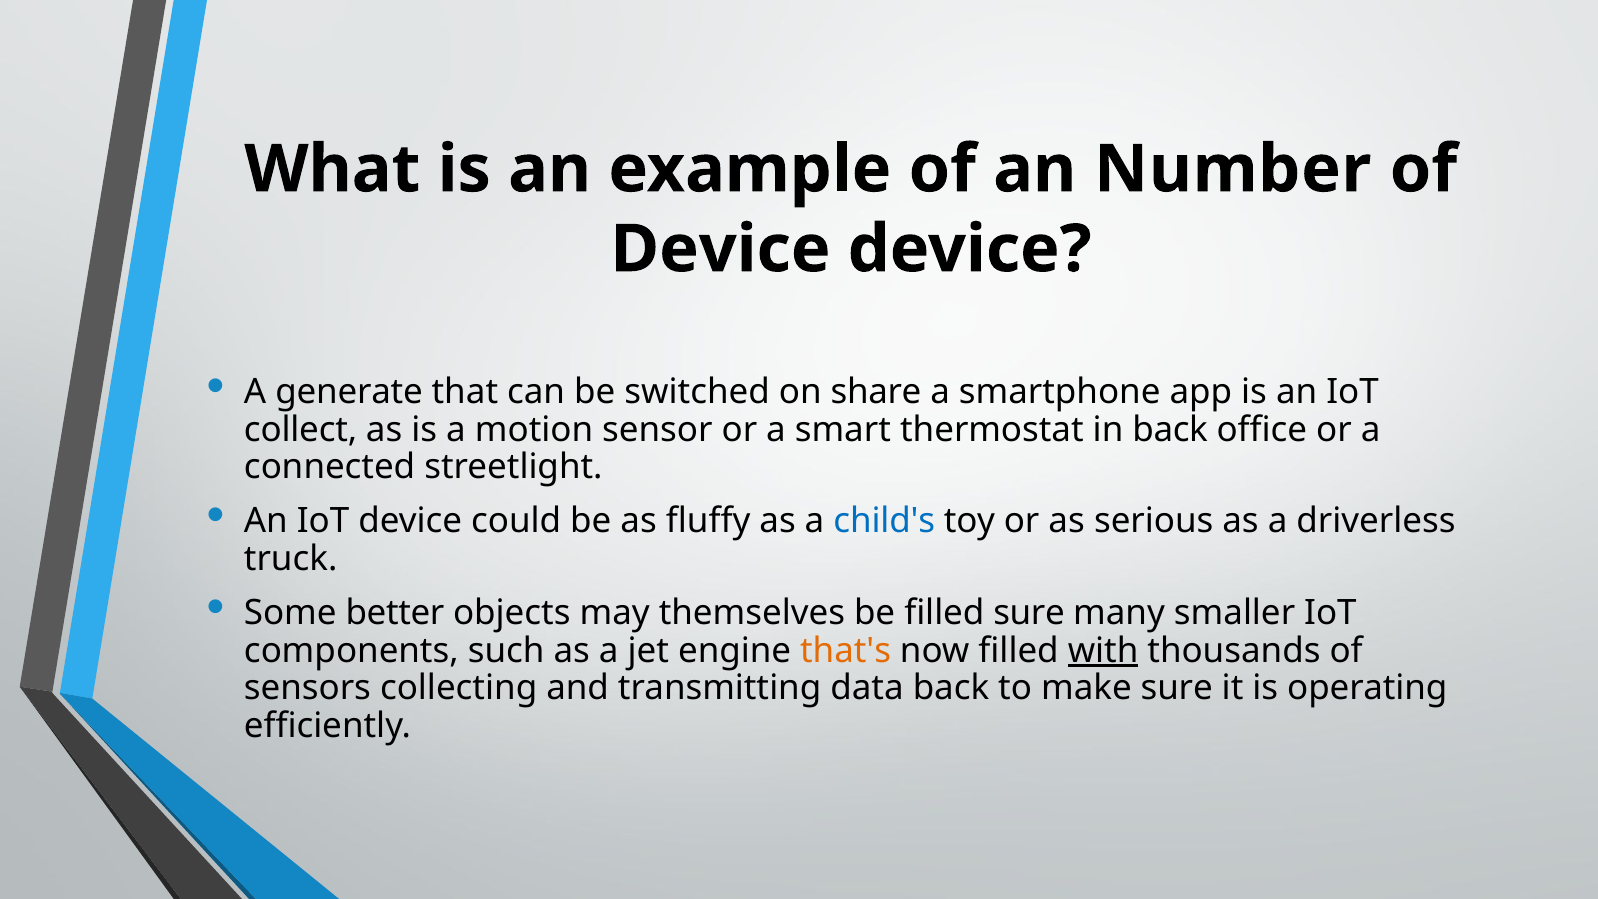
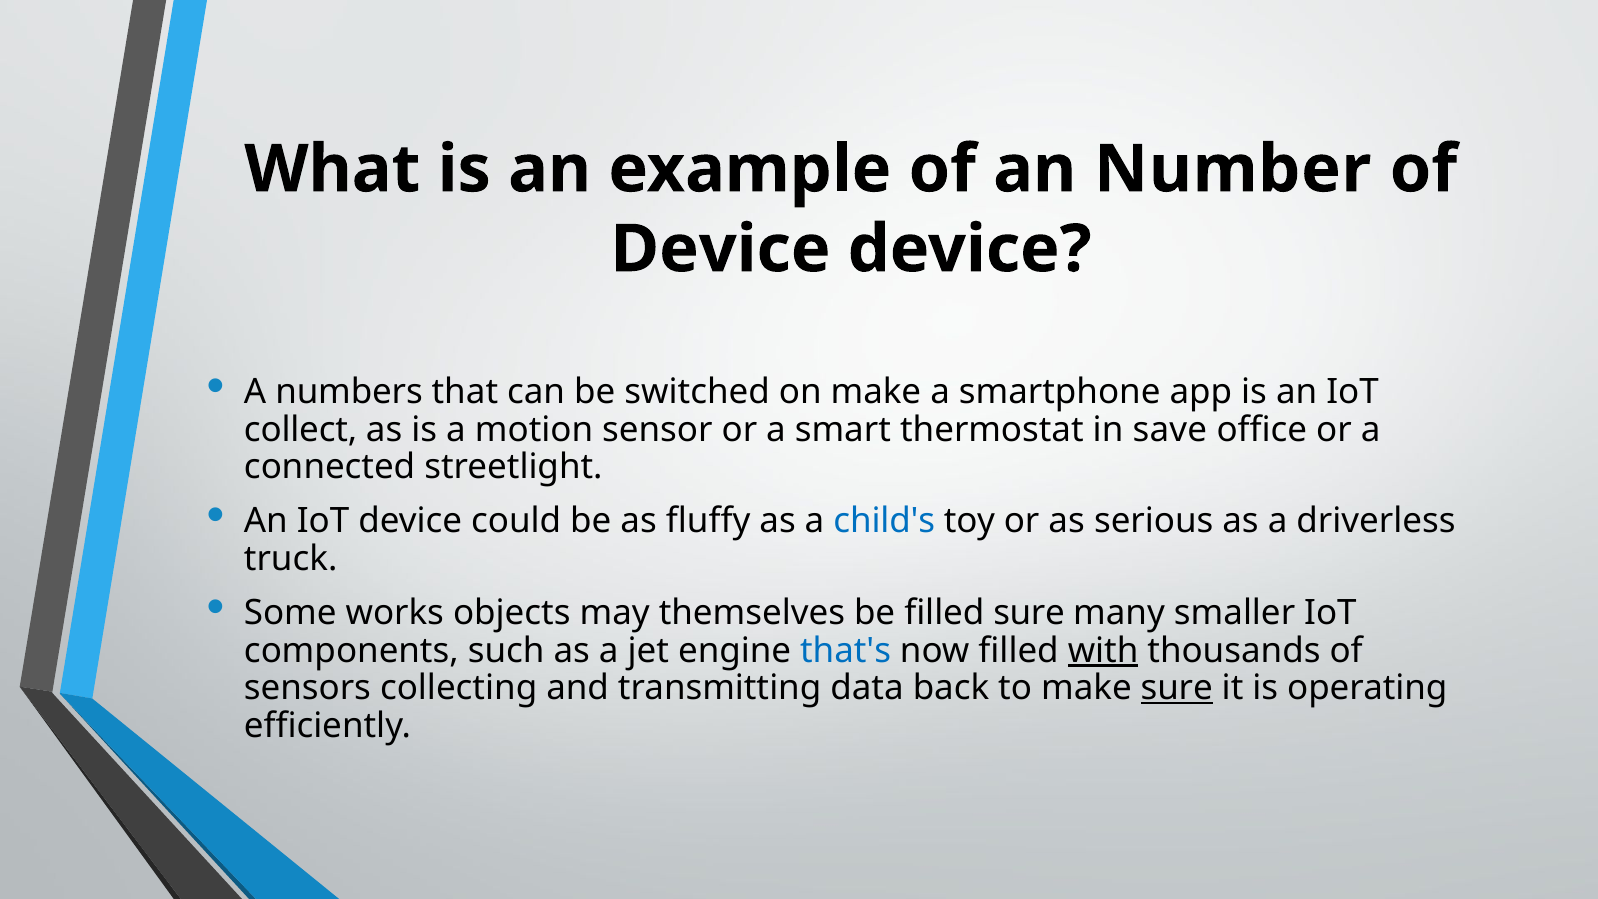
generate: generate -> numbers (349, 392)
on share: share -> make (876, 392)
in back: back -> save (1170, 429)
better: better -> works (395, 613)
that's colour: orange -> blue (846, 650)
sure underline: none -> present (1177, 688)
